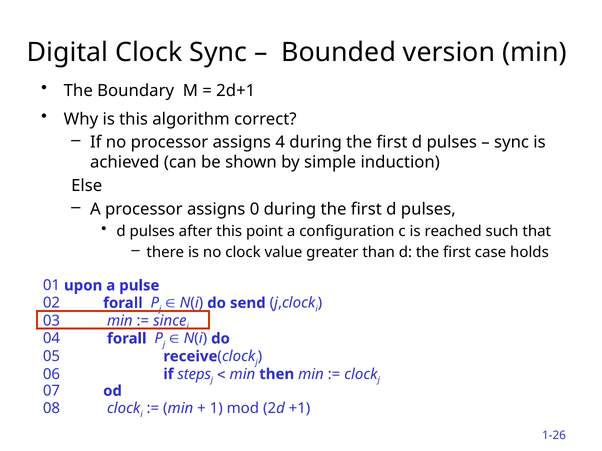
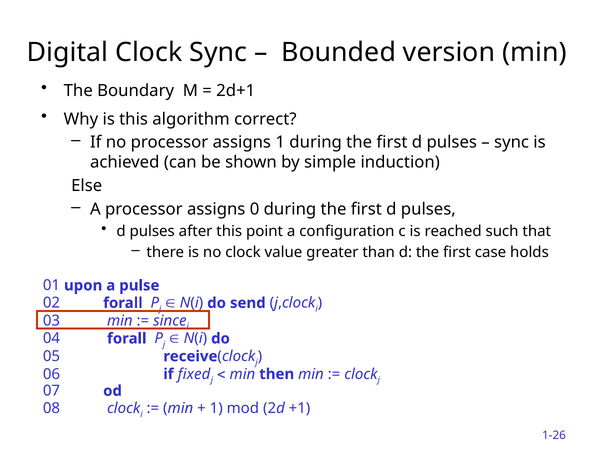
assigns 4: 4 -> 1 (280, 143)
steps: steps -> fixed (194, 375)
